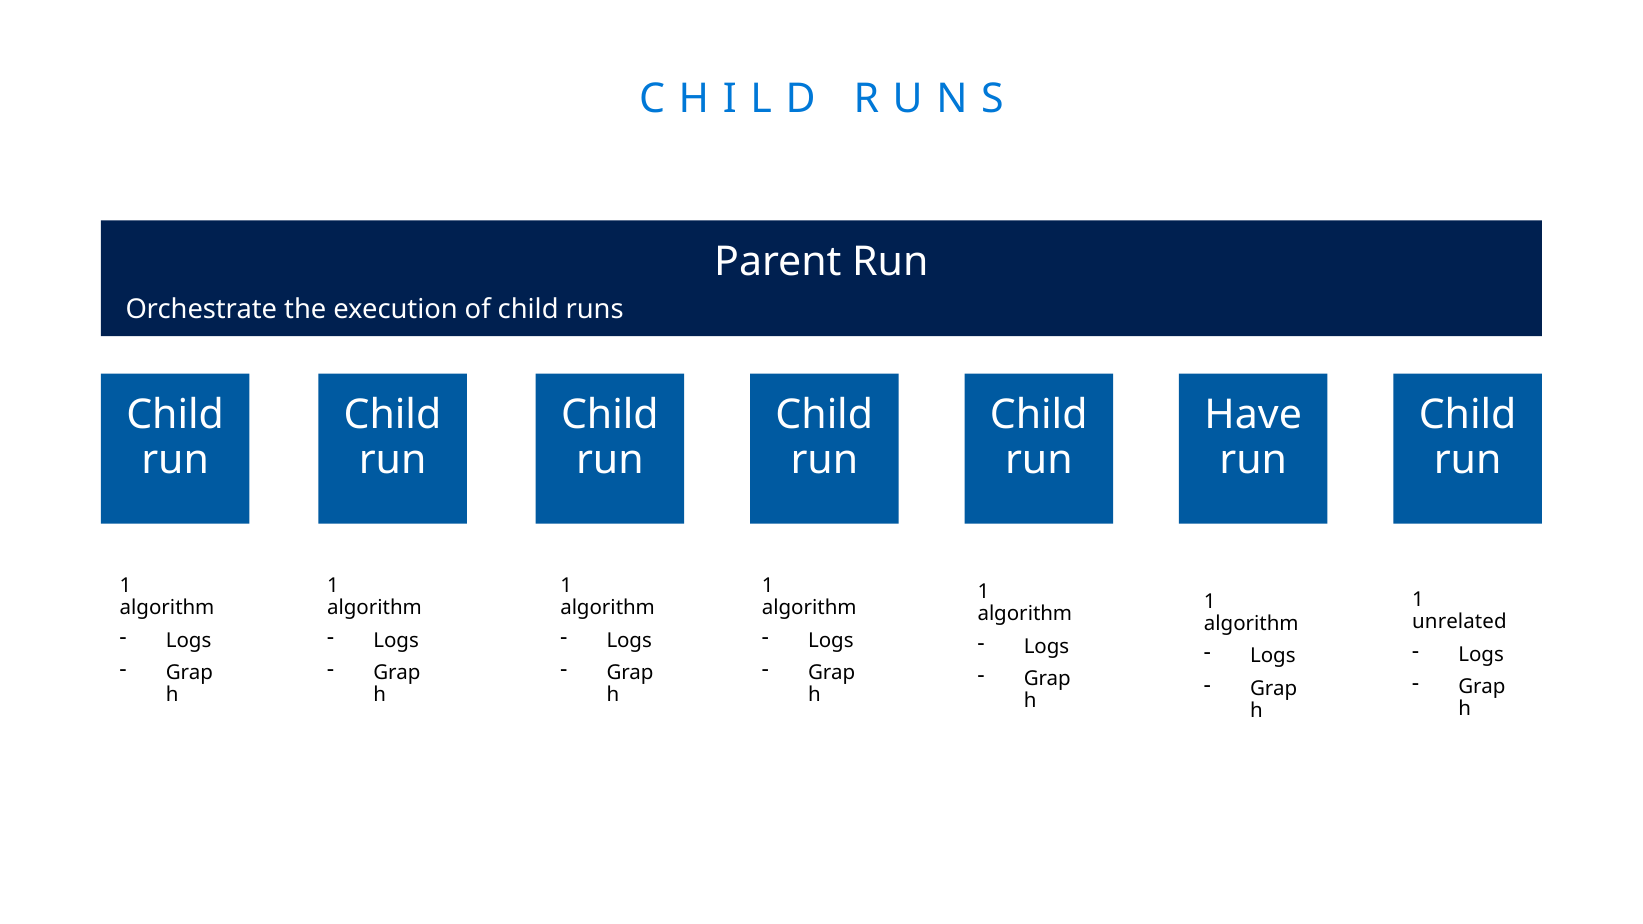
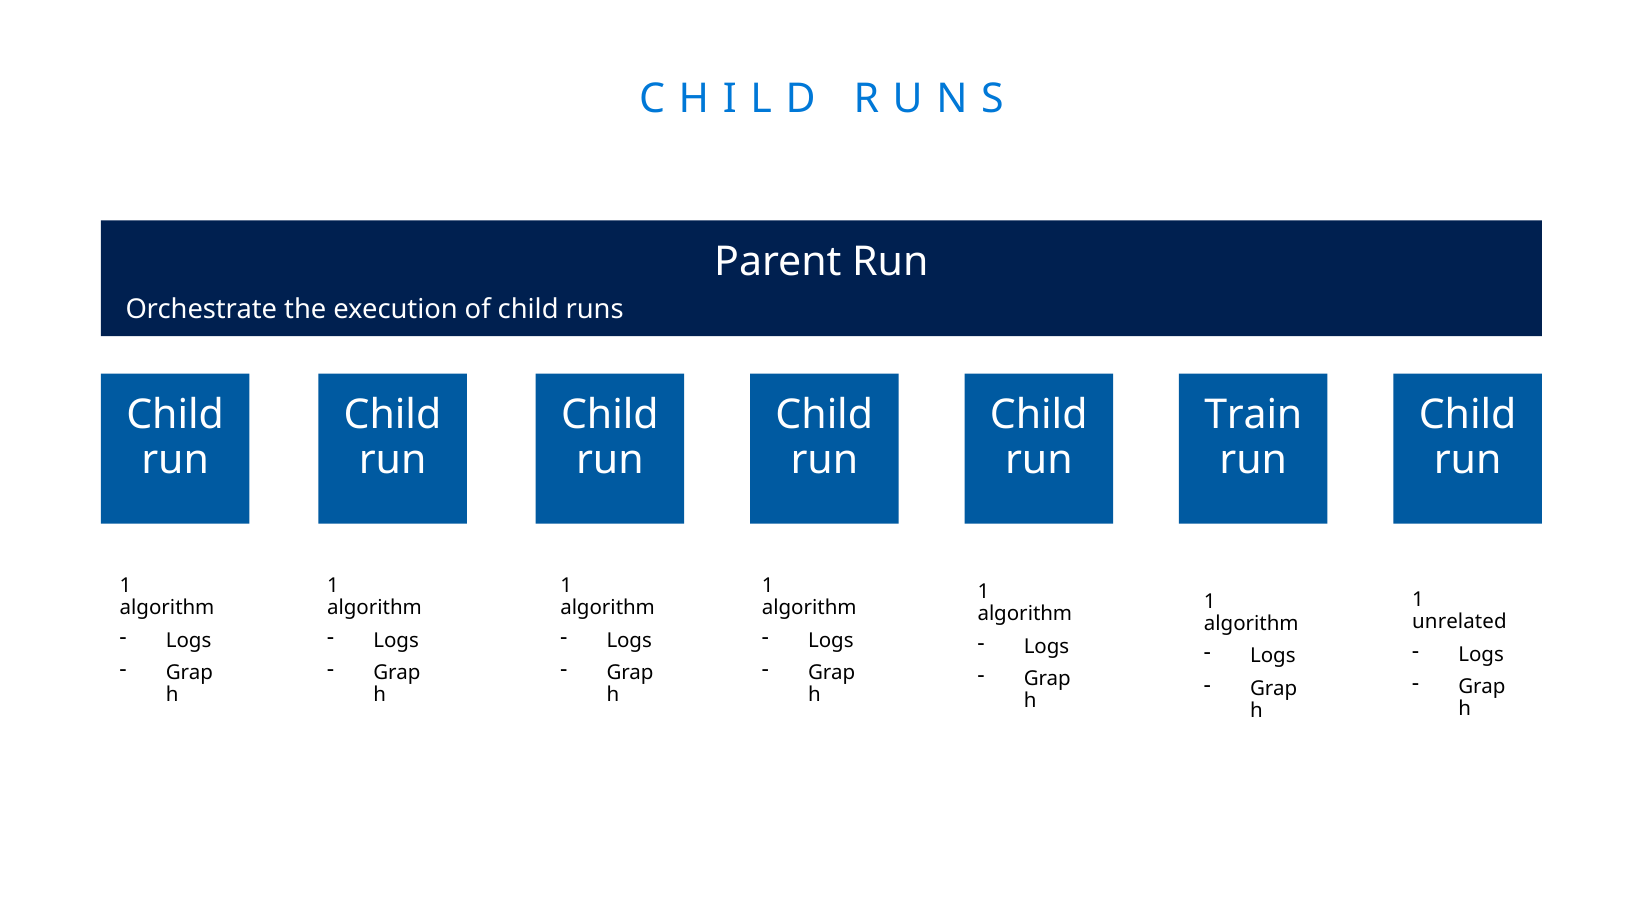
Have: Have -> Train (1253, 415)
